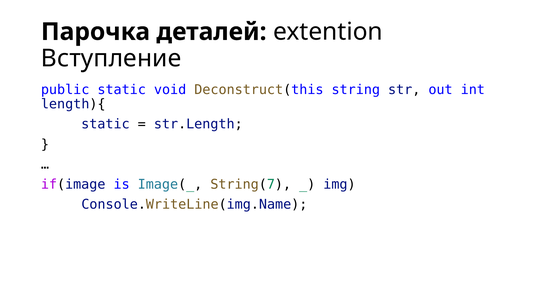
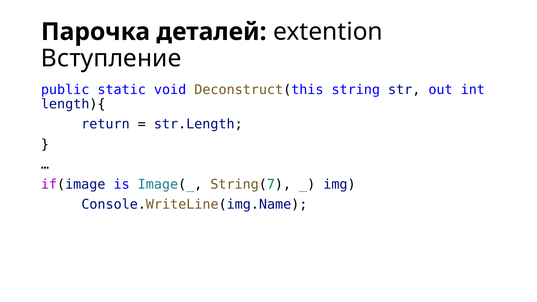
static: static -> return (105, 124)
